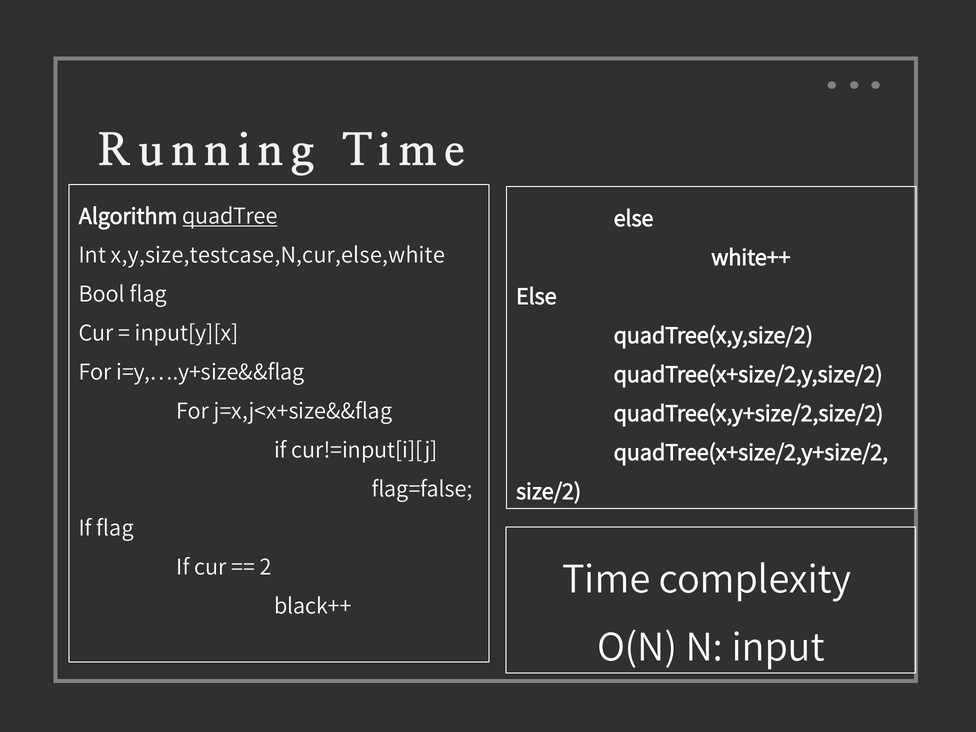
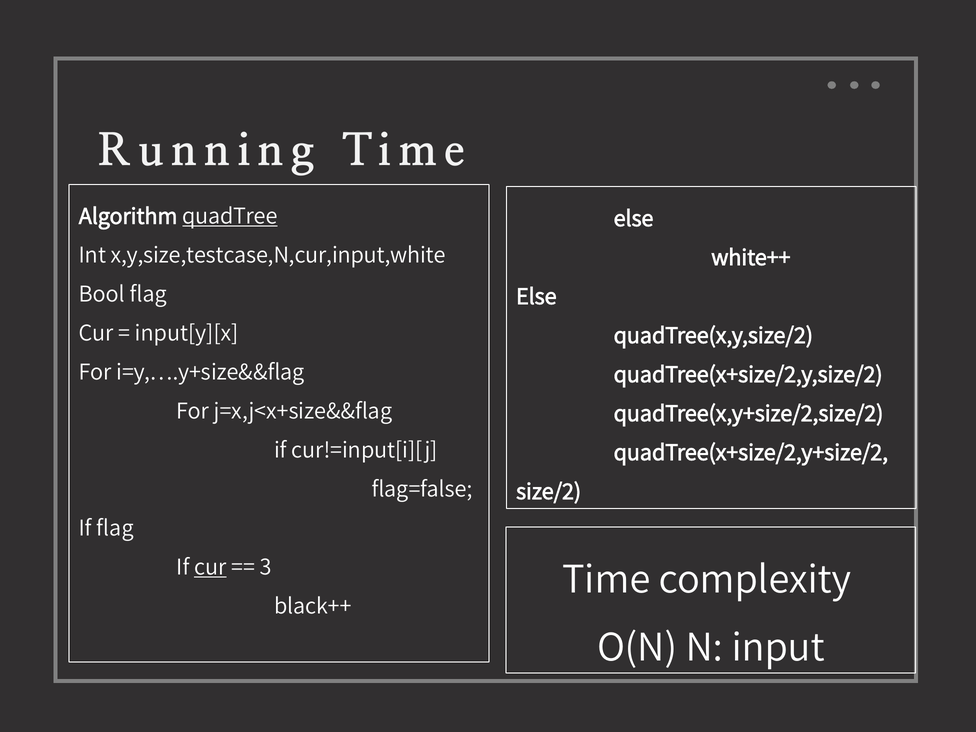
x,y,size,testcase,N,cur,else,white: x,y,size,testcase,N,cur,else,white -> x,y,size,testcase,N,cur,input,white (278, 256)
cur underline: none -> present (210, 568)
2: 2 -> 3 (266, 568)
